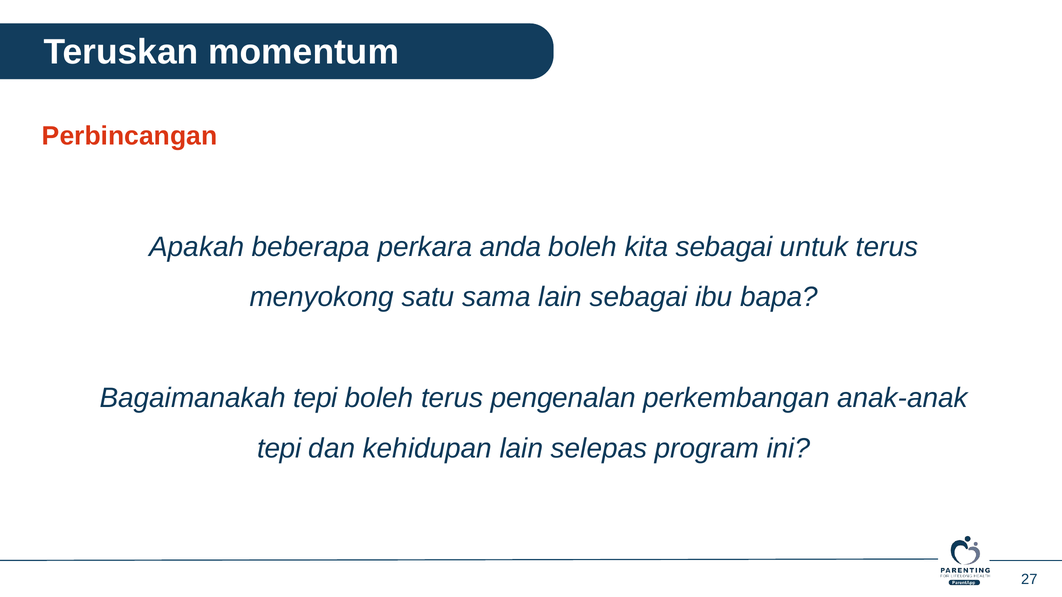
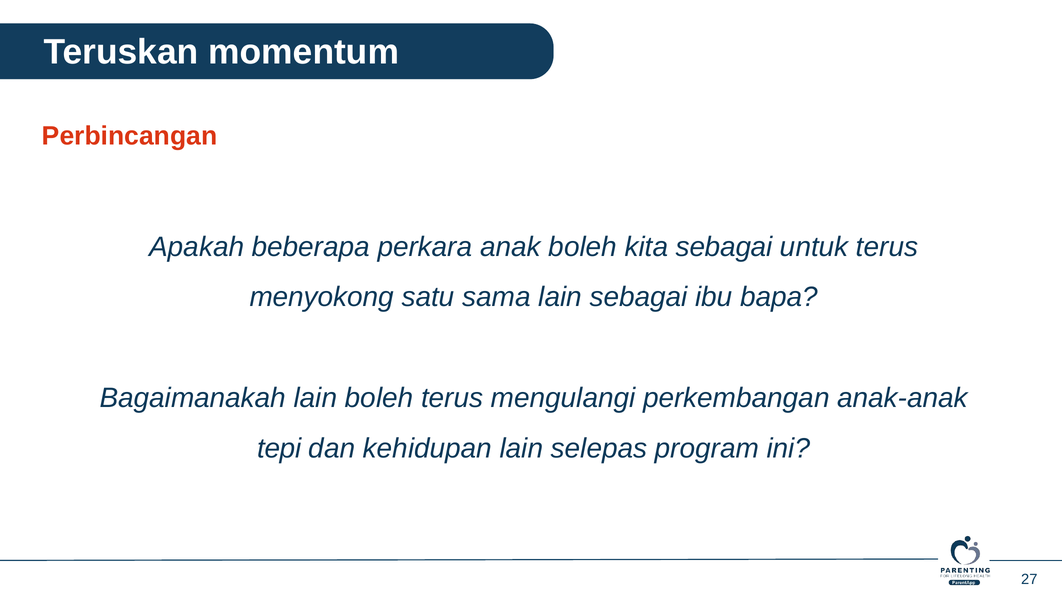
anda: anda -> anak (510, 247)
Bagaimanakah tepi: tepi -> lain (315, 398)
pengenalan: pengenalan -> mengulangi (563, 398)
